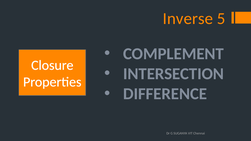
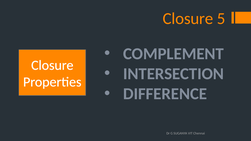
Inverse: Inverse -> Closure (188, 19)
